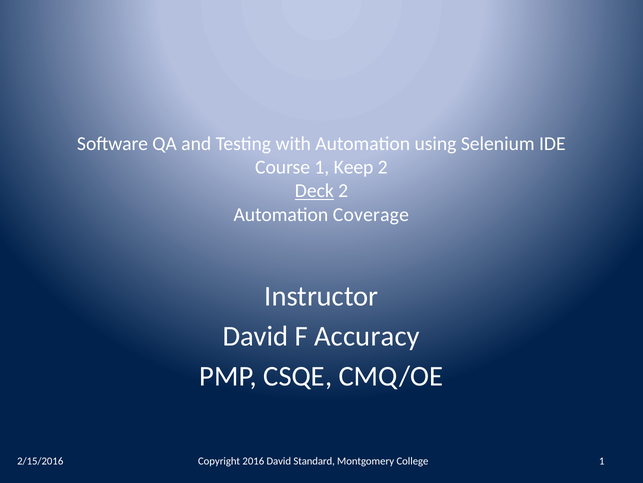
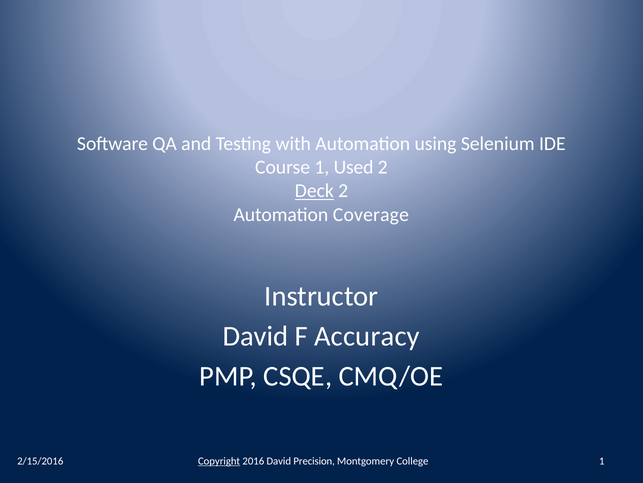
Keep: Keep -> Used (354, 167)
Copyright underline: none -> present (219, 461)
Standard: Standard -> Precision (314, 461)
